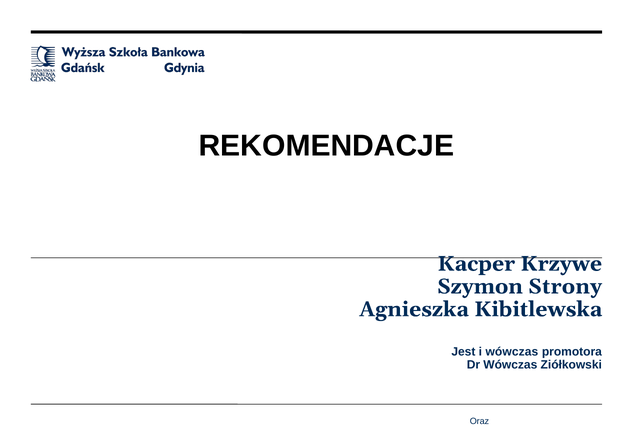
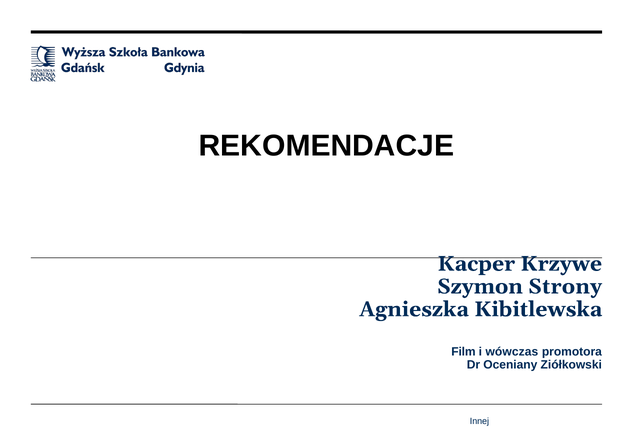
Jest: Jest -> Film (463, 351)
Dr Wówczas: Wówczas -> Oceniany (510, 364)
Oraz: Oraz -> Innej (479, 421)
